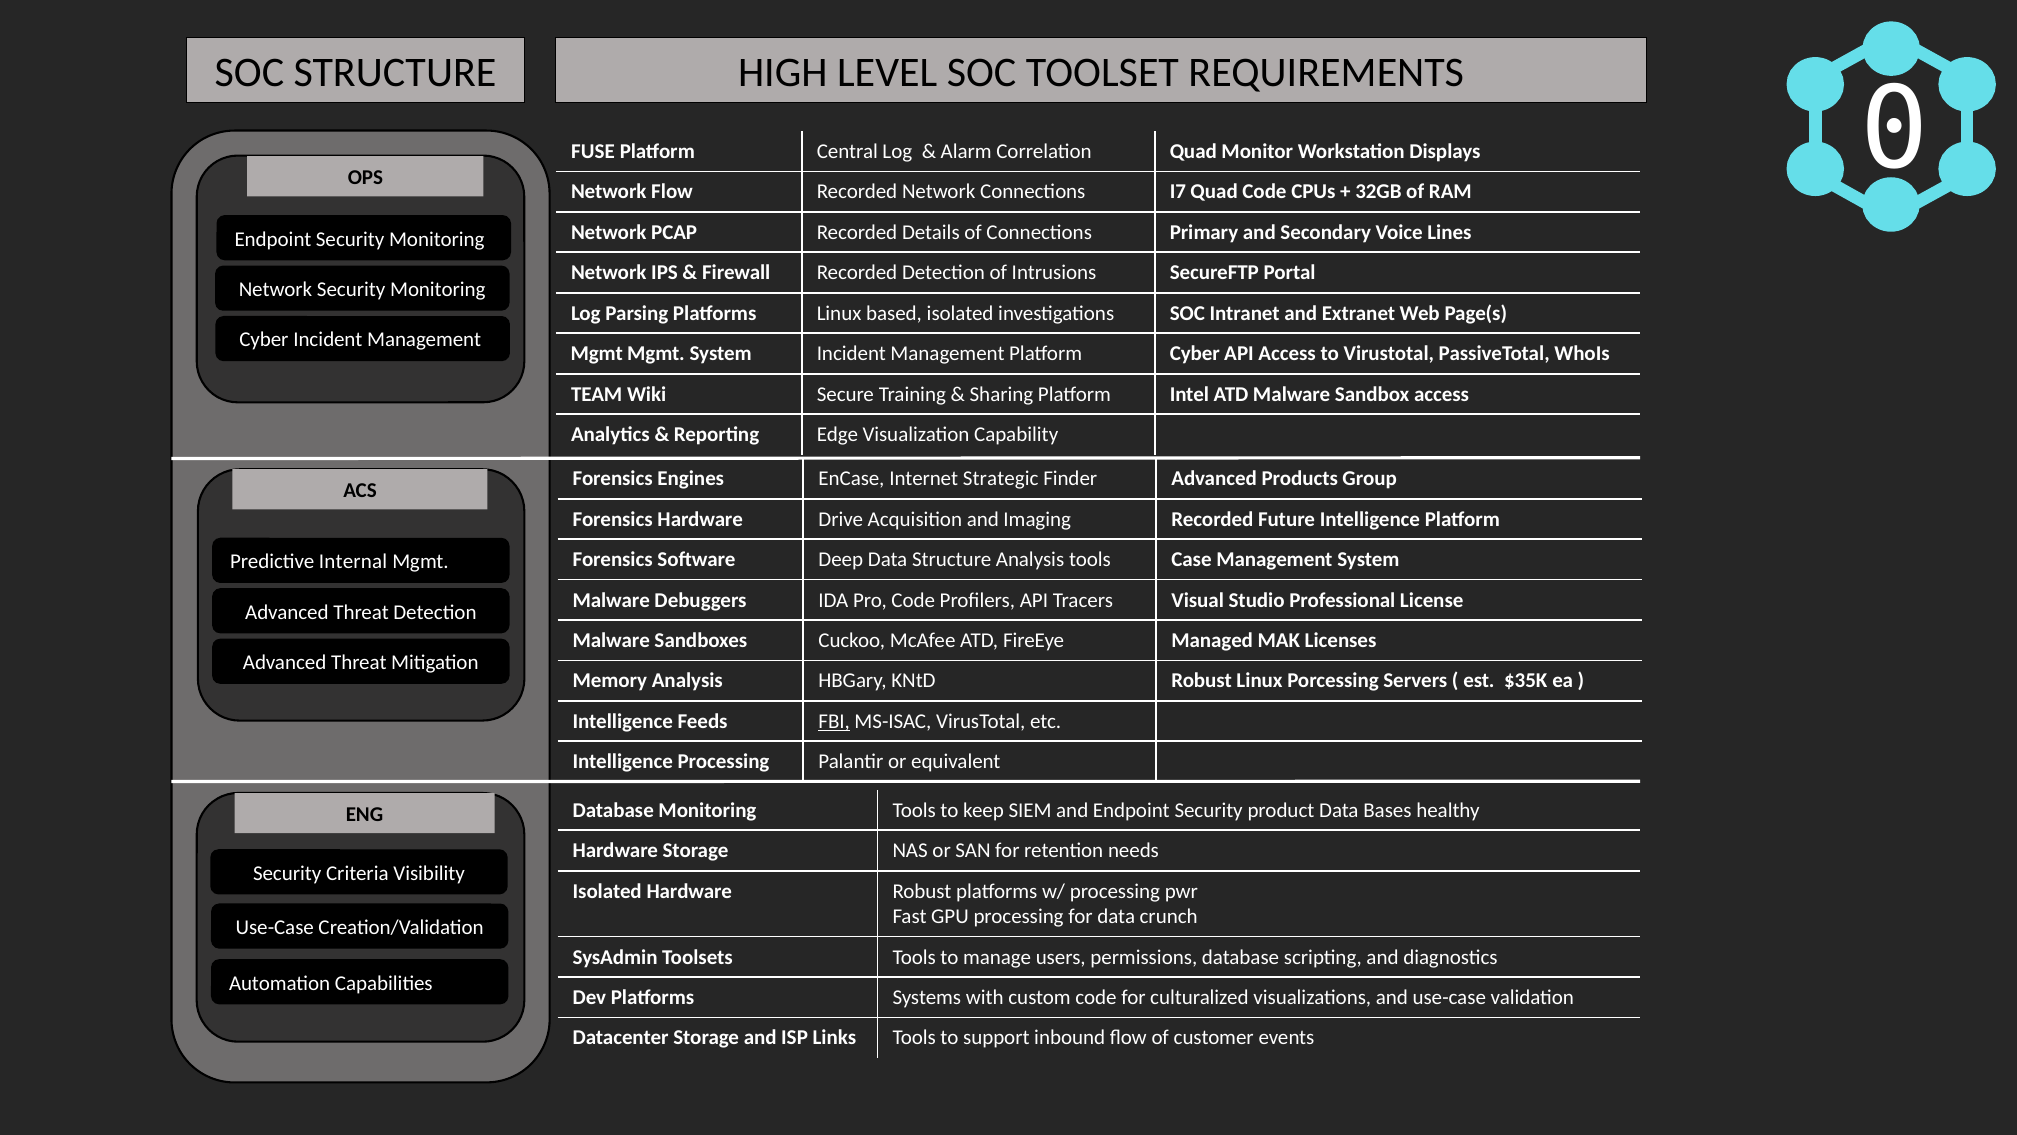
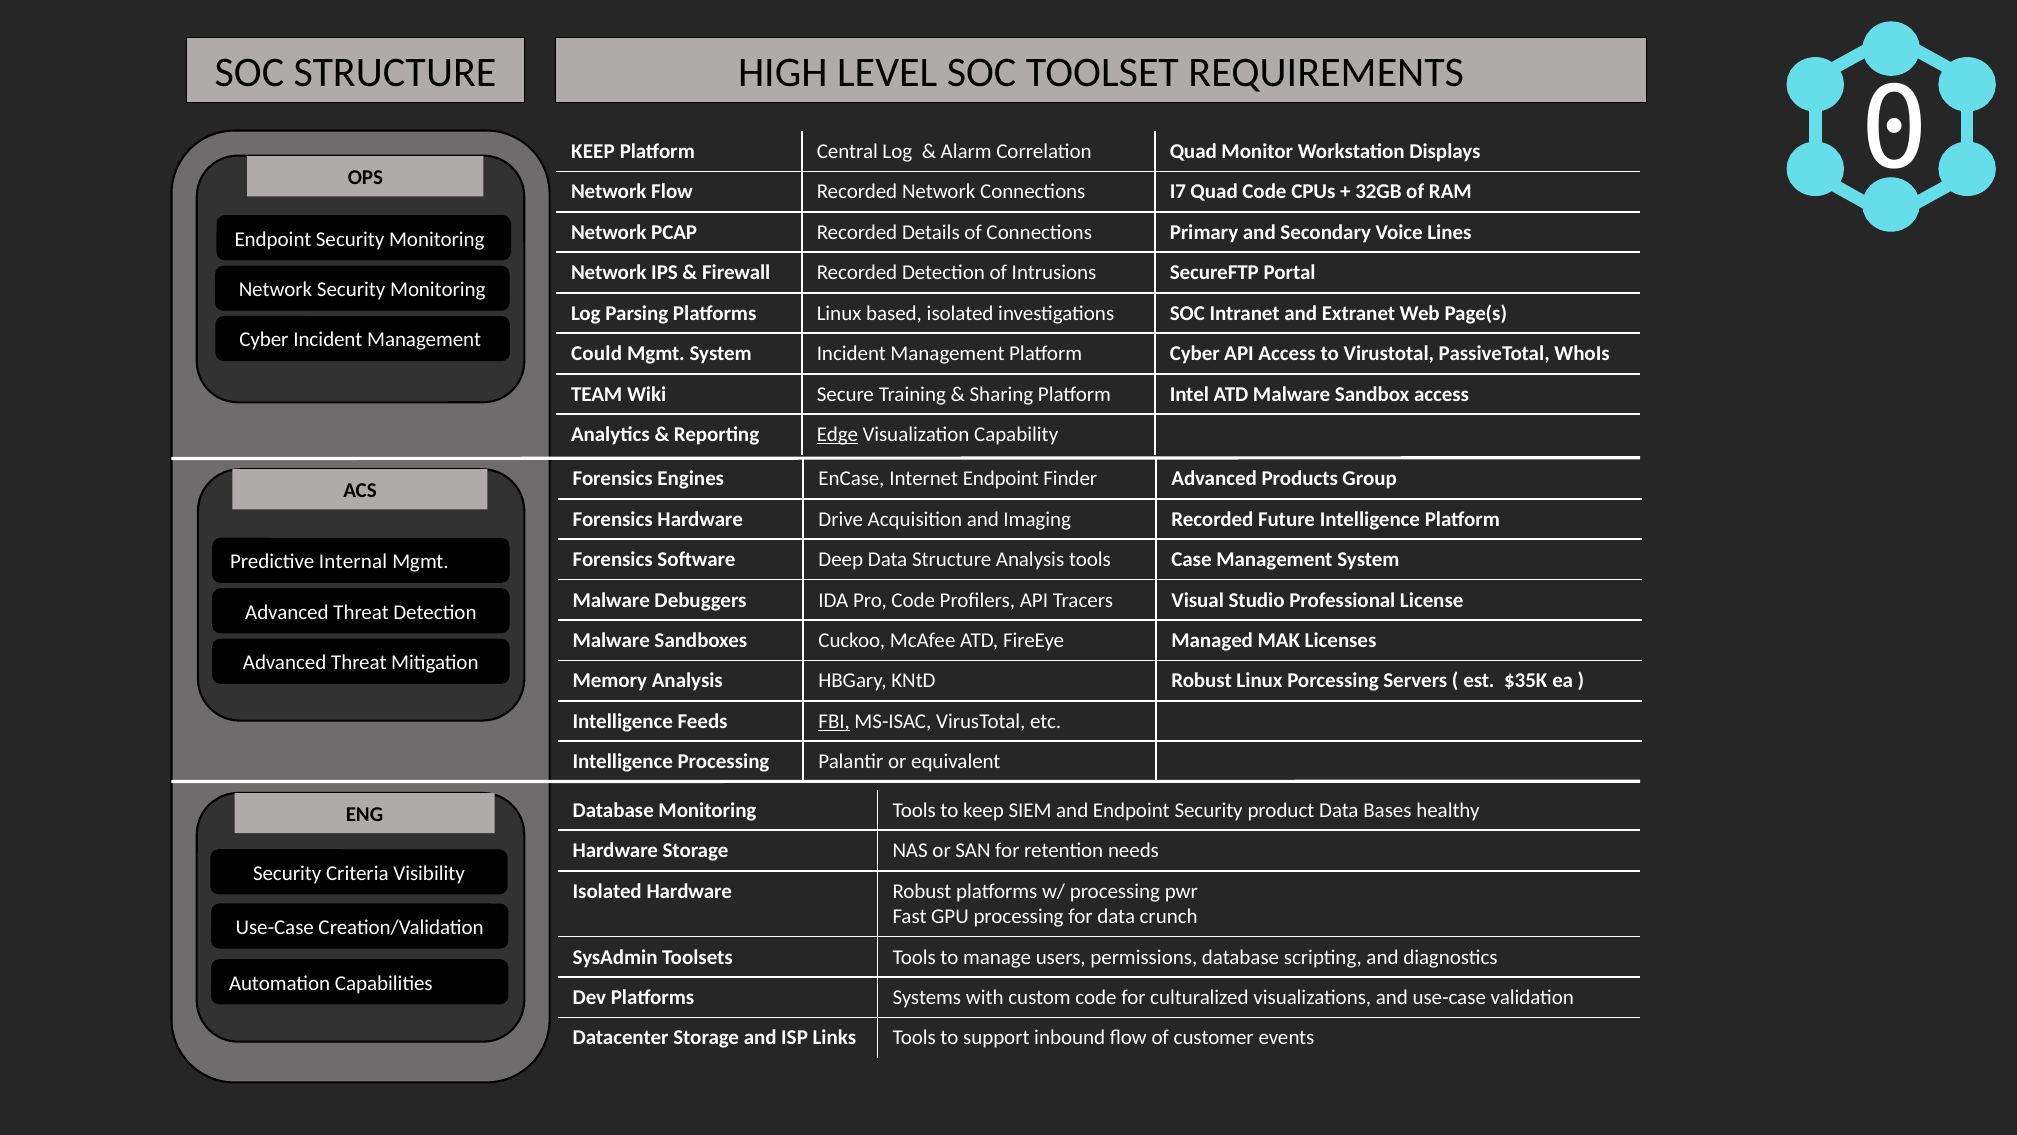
FUSE: FUSE -> KEEP (593, 151)
Mgmt: Mgmt -> Could (597, 354)
Edge underline: none -> present (837, 435)
Internet Strategic: Strategic -> Endpoint (1001, 479)
